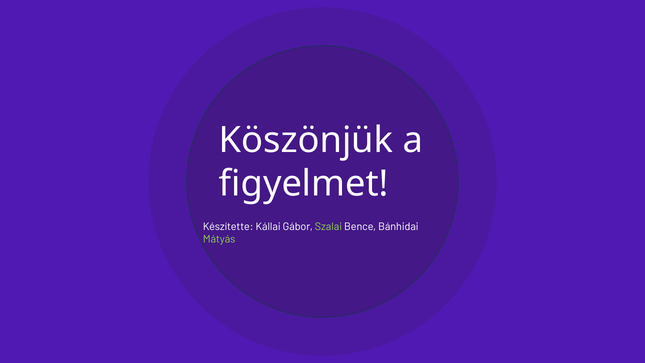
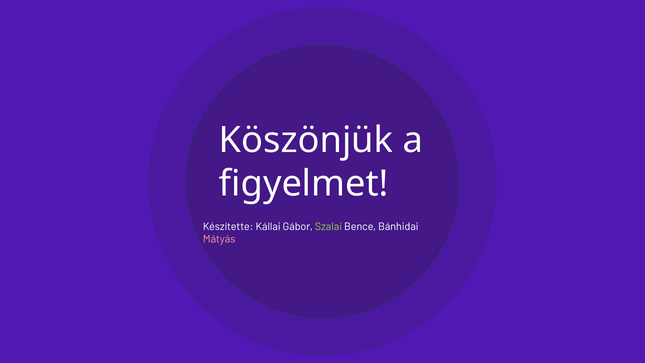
Mátyás colour: light green -> pink (219, 239)
